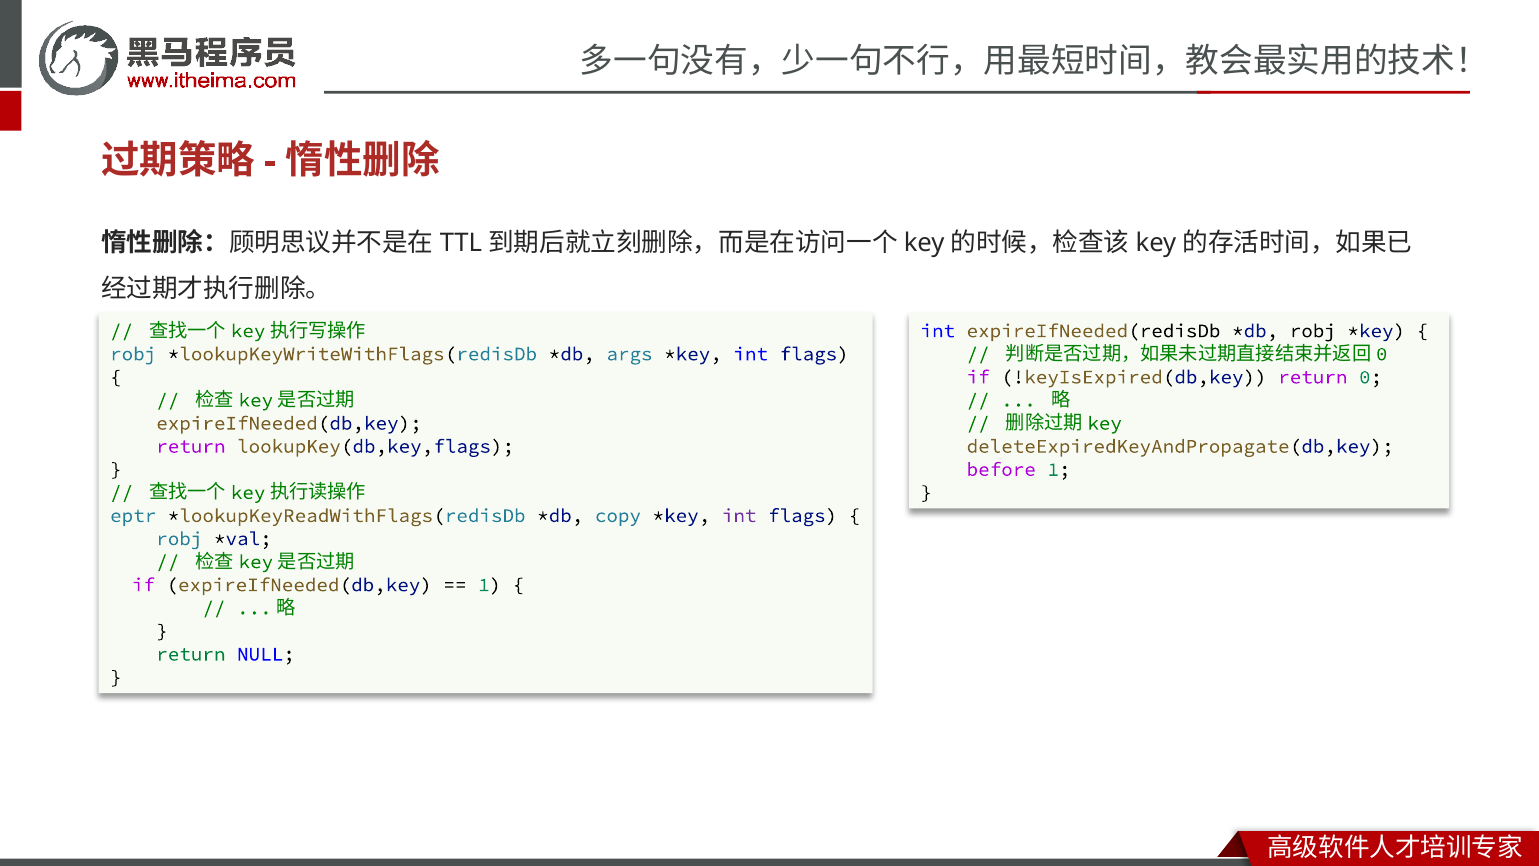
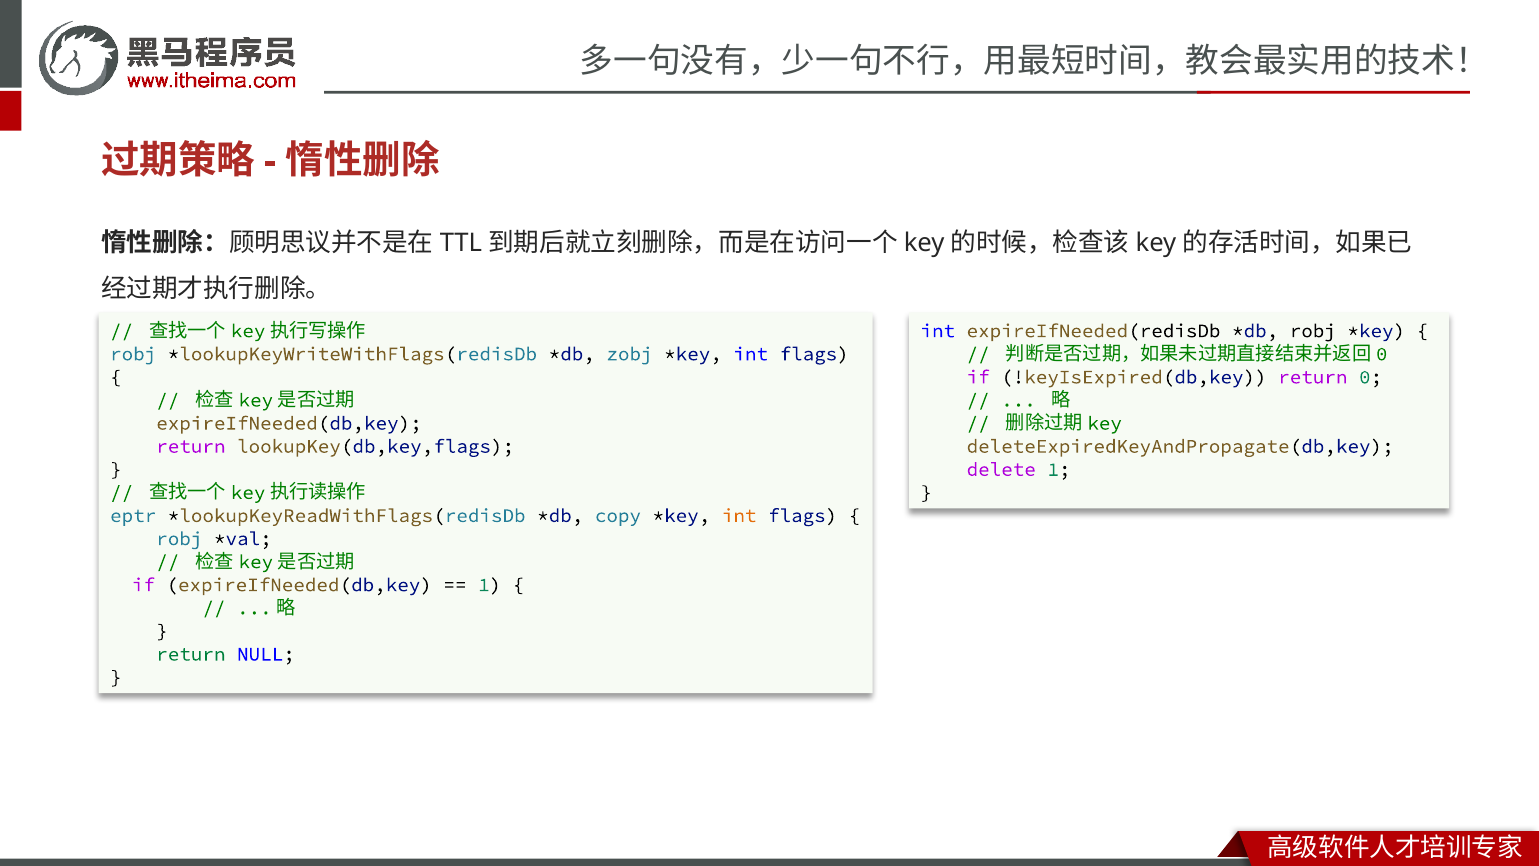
args: args -> zobj (629, 354)
before: before -> delete (1001, 469)
int colour: purple -> orange (739, 515)
